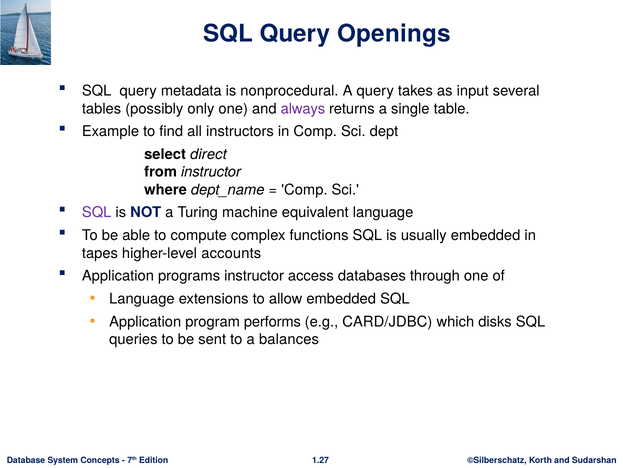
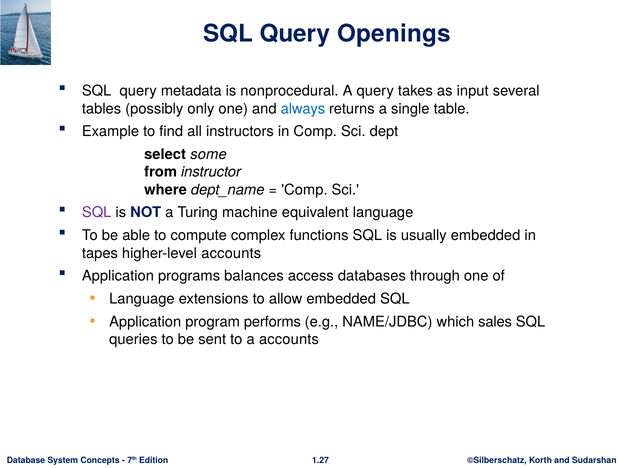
always colour: purple -> blue (303, 109)
direct: direct -> some (208, 154)
programs instructor: instructor -> balances (254, 276)
CARD/JDBC: CARD/JDBC -> NAME/JDBC (387, 321)
disks: disks -> sales (495, 321)
a balances: balances -> accounts (289, 339)
